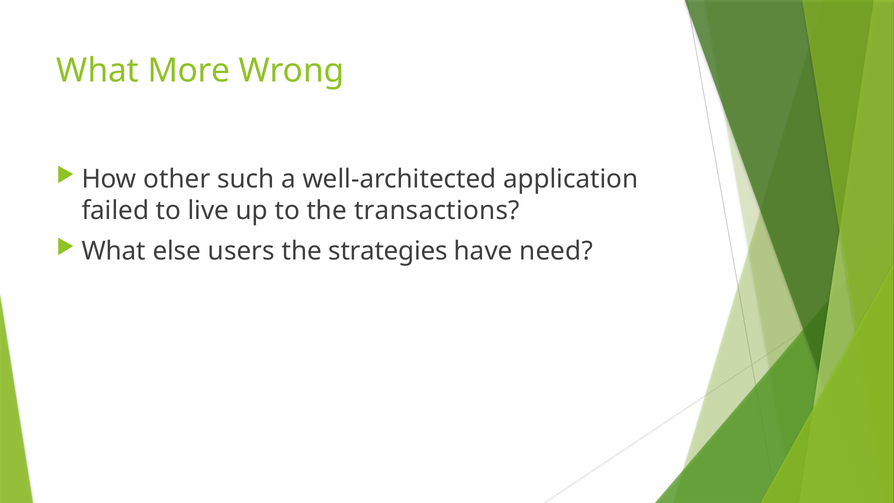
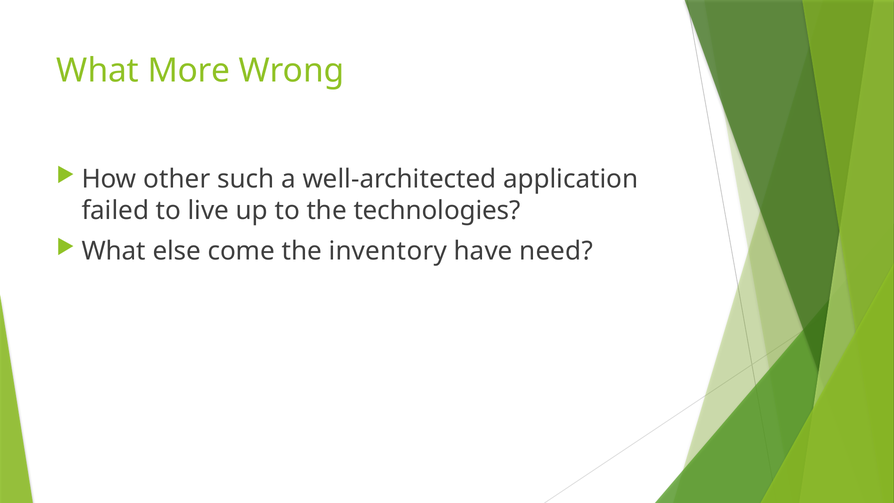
transactions: transactions -> technologies (437, 210)
users: users -> come (241, 251)
strategies: strategies -> inventory (388, 251)
